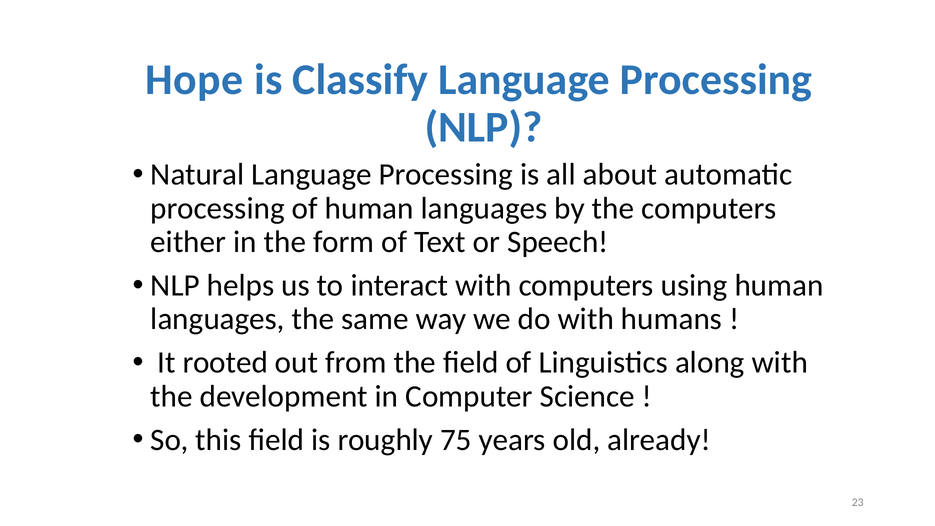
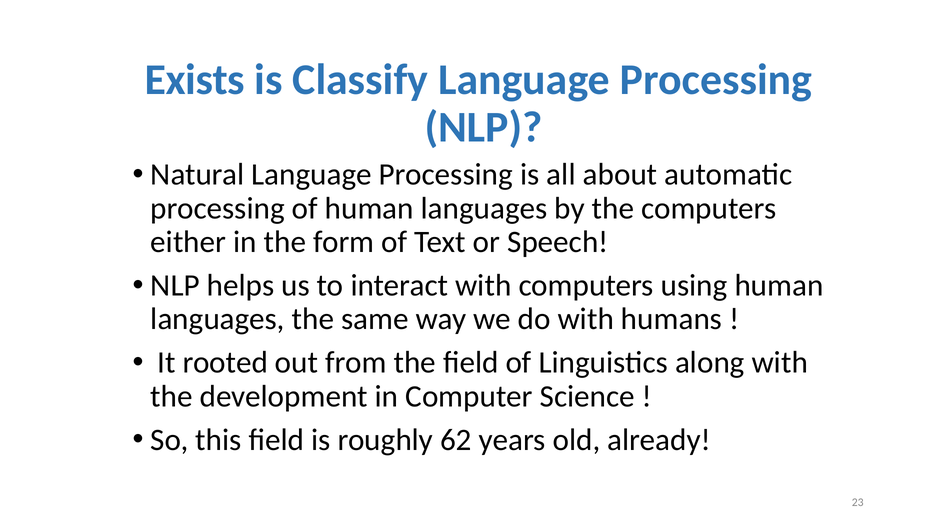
Hope: Hope -> Exists (195, 80)
75: 75 -> 62 (456, 440)
